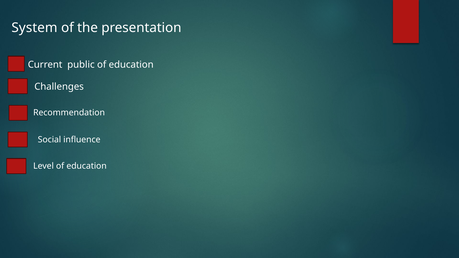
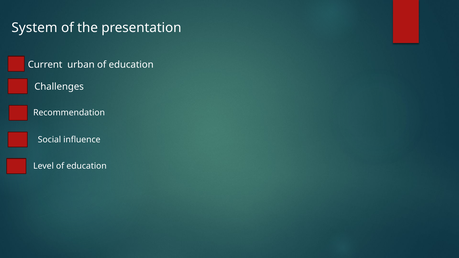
public: public -> urban (81, 65)
